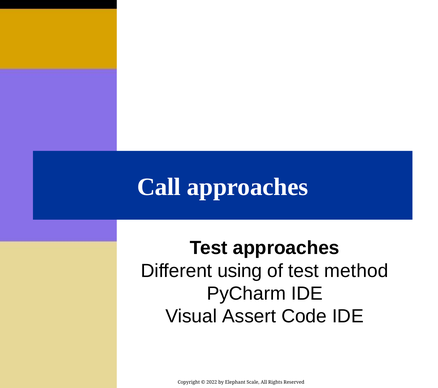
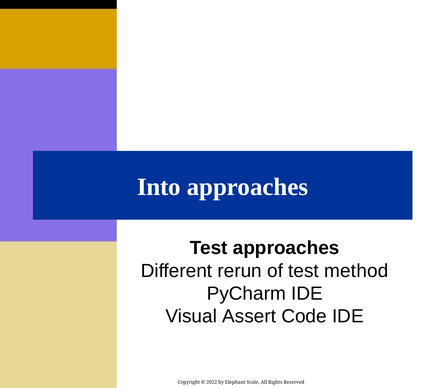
Call: Call -> Into (159, 187)
using: using -> rerun (240, 271)
